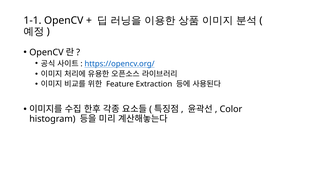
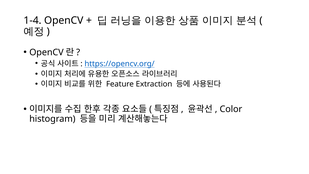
1-1: 1-1 -> 1-4 (32, 20)
